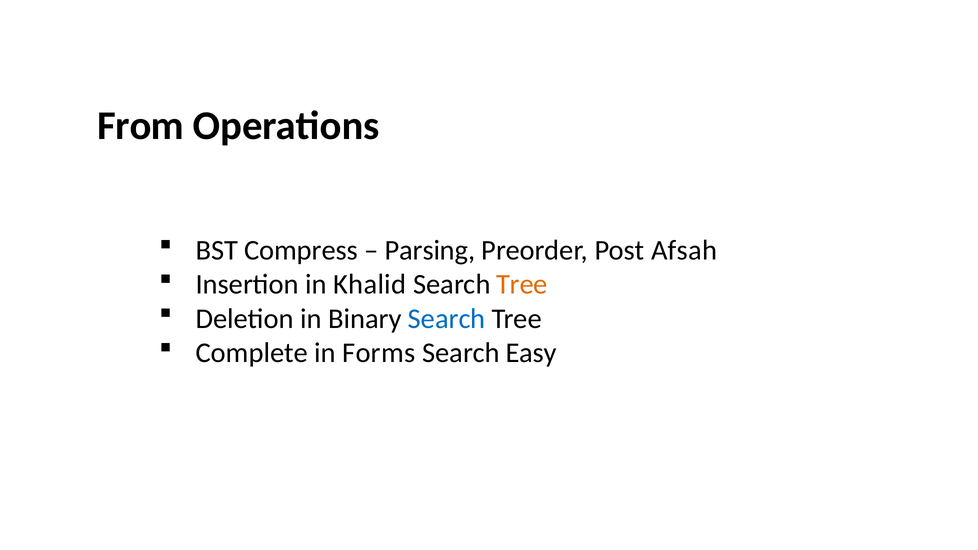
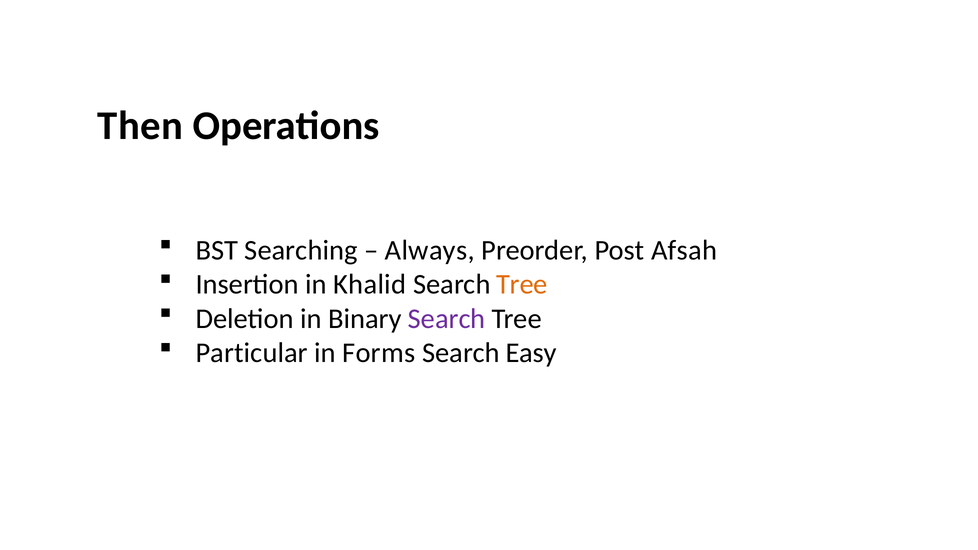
From: From -> Then (140, 126)
Compress: Compress -> Searching (301, 250)
Parsing: Parsing -> Always (430, 250)
Search colour: blue -> purple (447, 319)
Complete: Complete -> Particular (252, 353)
